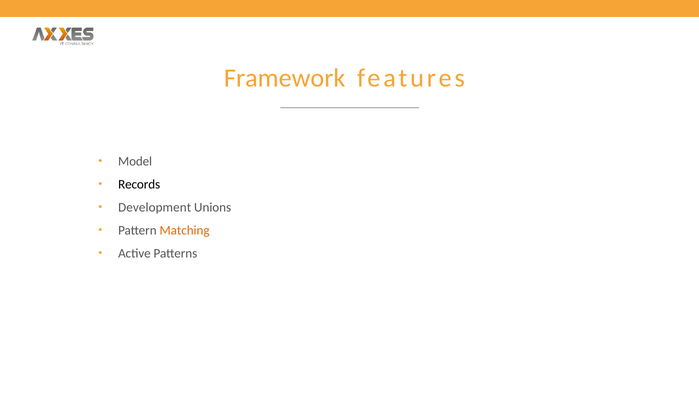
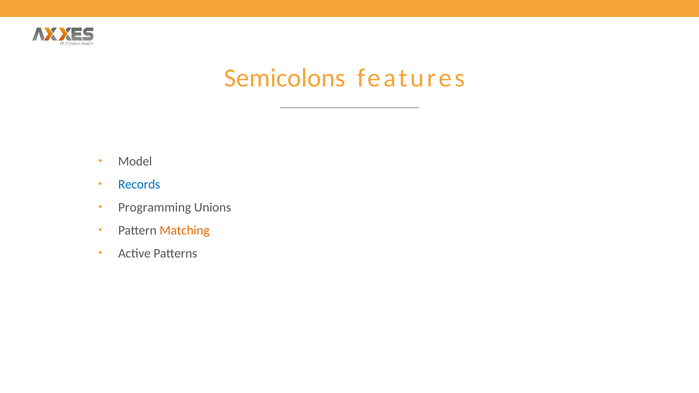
Framework: Framework -> Semicolons (285, 78)
Records colour: black -> blue (139, 185)
Development: Development -> Programming (155, 208)
